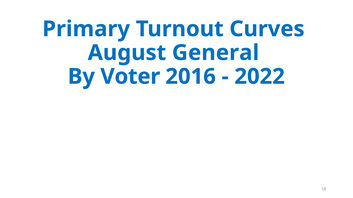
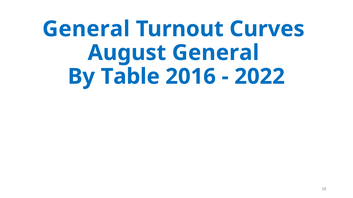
Primary: Primary -> General (86, 29)
Voter: Voter -> Table (130, 77)
